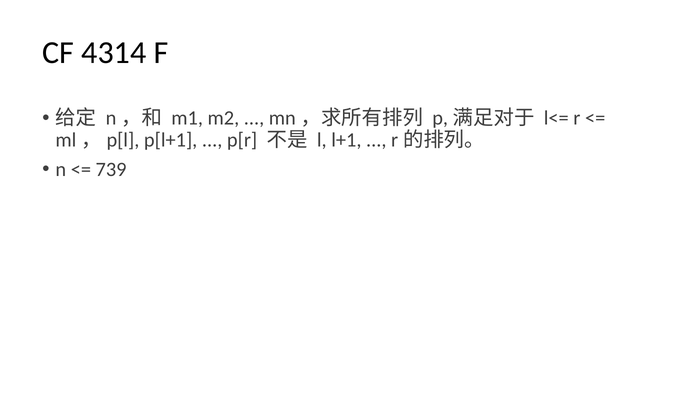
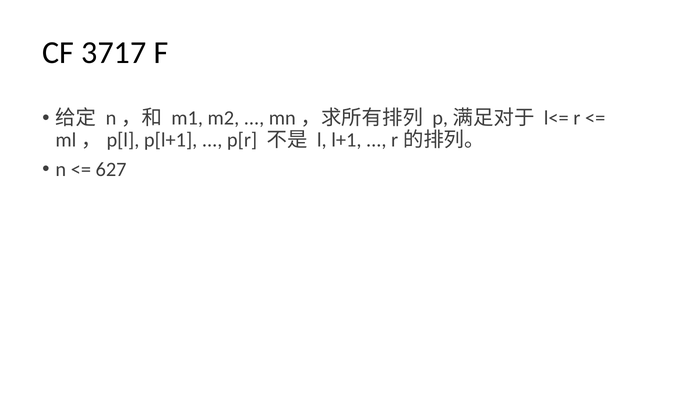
4314: 4314 -> 3717 (114, 53)
739: 739 -> 627 (111, 170)
